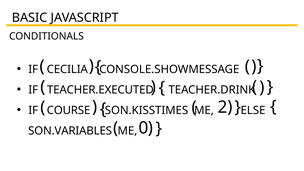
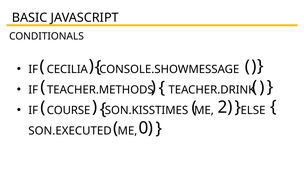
TEACHER.EXECUTED: TEACHER.EXECUTED -> TEACHER.METHODS (100, 90)
SON.VARIABLES: SON.VARIABLES -> SON.EXECUTED (70, 131)
